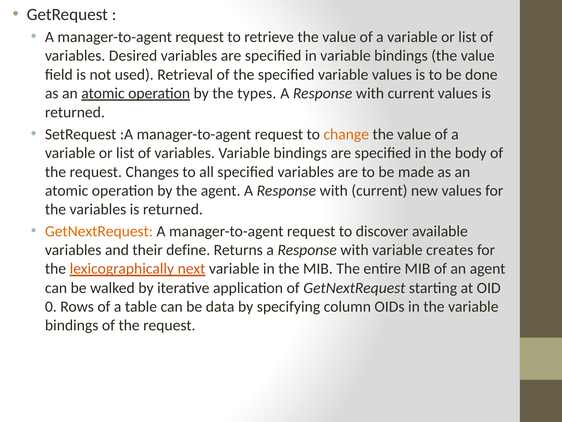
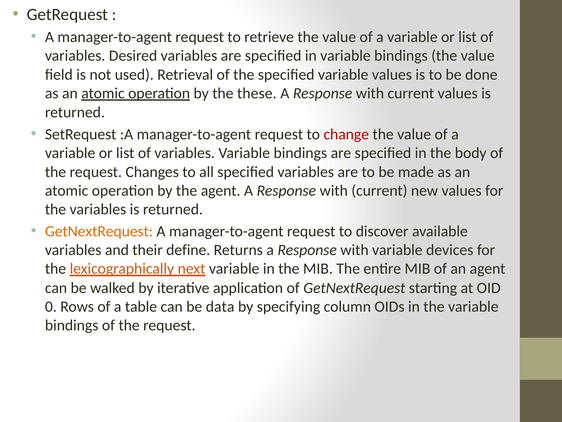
types: types -> these (257, 93)
change colour: orange -> red (346, 134)
creates: creates -> devices (450, 250)
